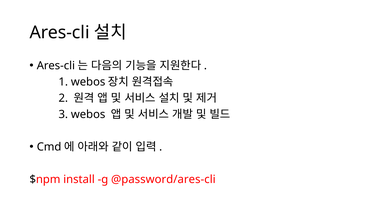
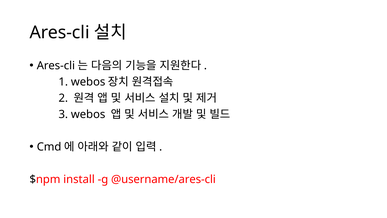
@password/ares-cli: @password/ares-cli -> @username/ares-cli (163, 179)
